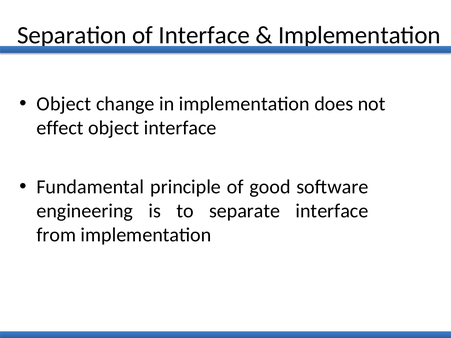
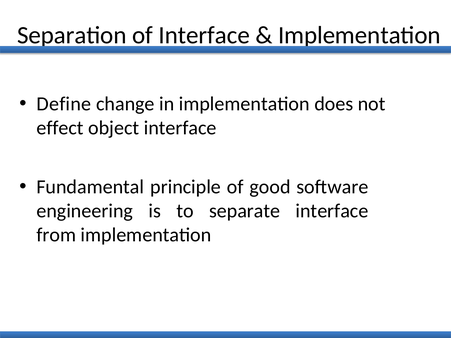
Object: Object -> Define (64, 104)
